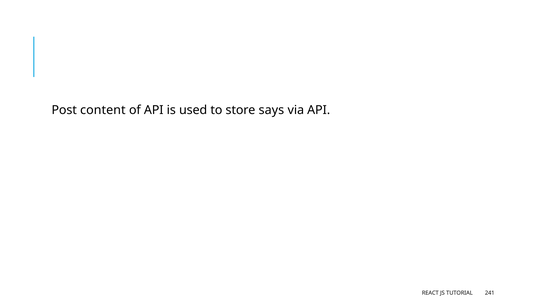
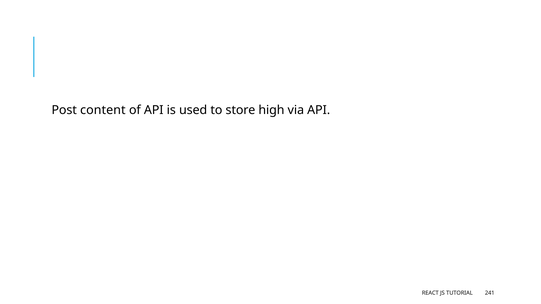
says: says -> high (271, 110)
